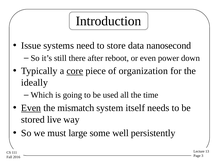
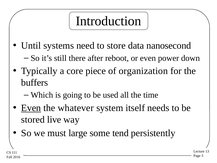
Issue: Issue -> Until (31, 46)
core underline: present -> none (75, 71)
ideally: ideally -> buffers (35, 82)
mismatch: mismatch -> whatever (76, 108)
well: well -> tend (121, 133)
